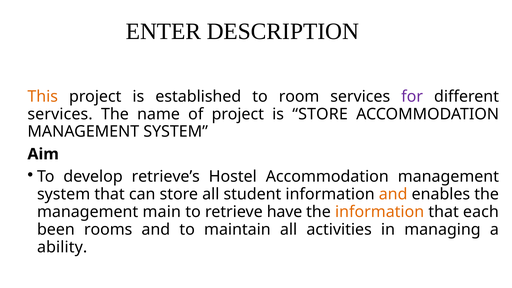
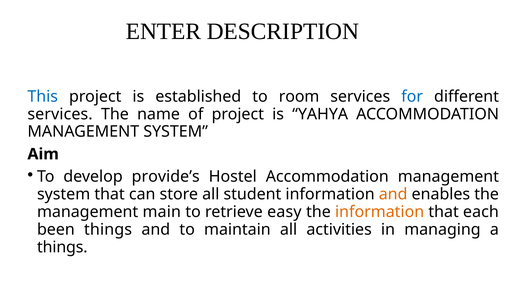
This colour: orange -> blue (43, 96)
for colour: purple -> blue (412, 96)
is STORE: STORE -> YAHYA (320, 114)
retrieve’s: retrieve’s -> provide’s (166, 177)
have: have -> easy (284, 212)
been rooms: rooms -> things (108, 229)
ability: ability -> things (62, 247)
